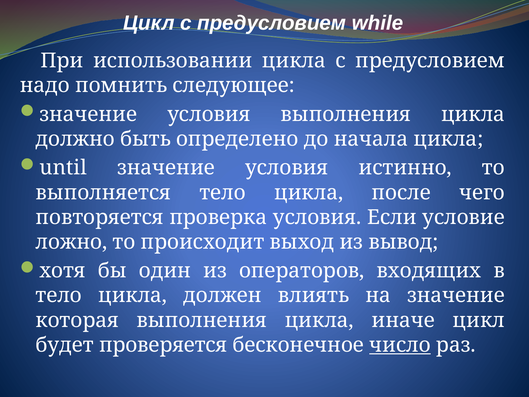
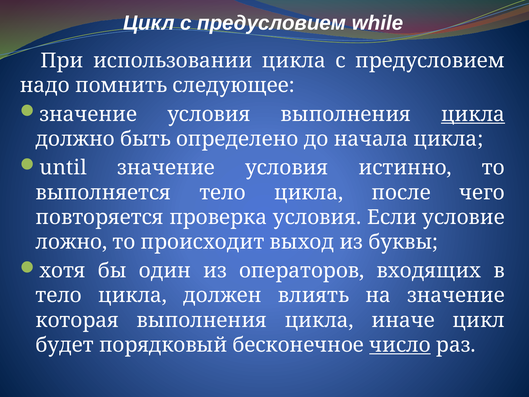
цикла underline: none -> present (473, 114)
вывод: вывод -> буквы (403, 242)
проверяется: проверяется -> порядковый (163, 345)
